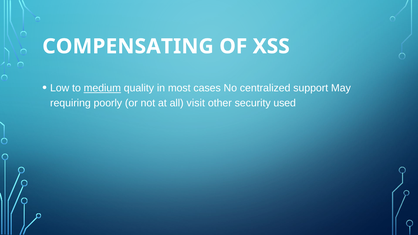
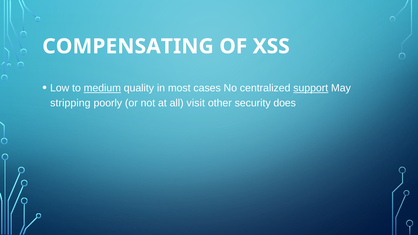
support underline: none -> present (311, 88)
requiring: requiring -> stripping (70, 103)
used: used -> does (285, 103)
